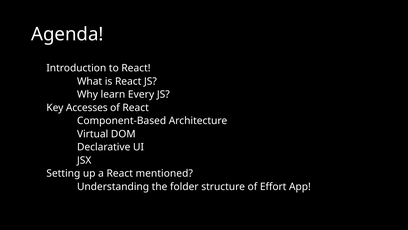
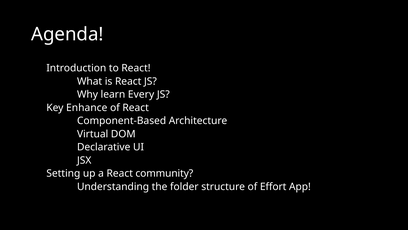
Accesses: Accesses -> Enhance (87, 107)
mentioned: mentioned -> community (164, 173)
